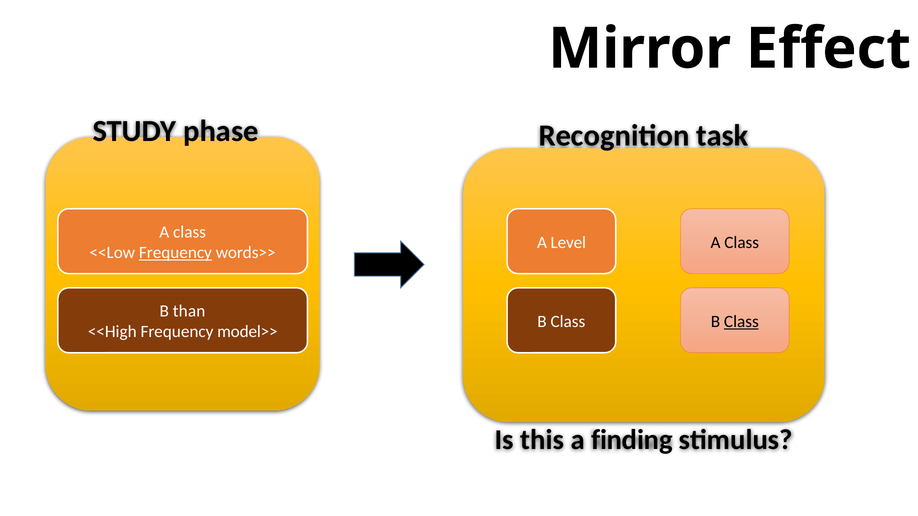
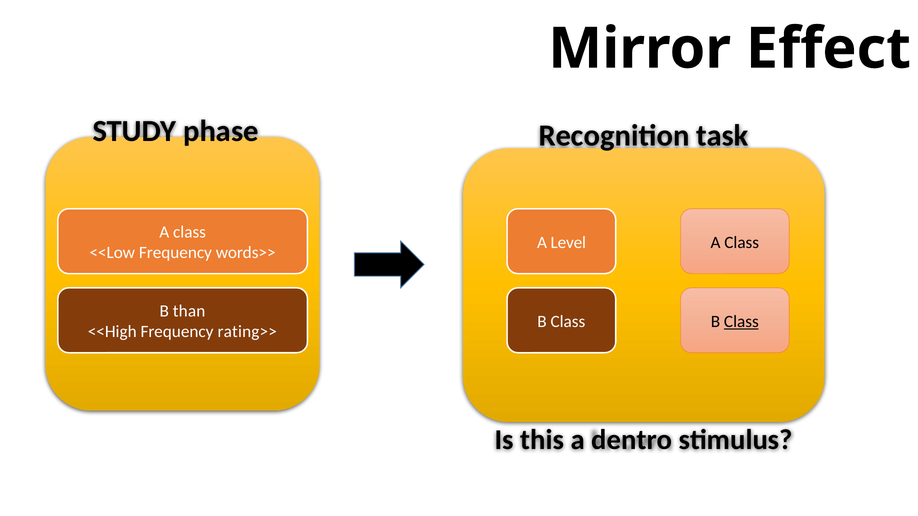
Frequency underline: present -> none (175, 253)
model>>: model>> -> rating>> (247, 332)
finding: finding -> dentro (632, 440)
